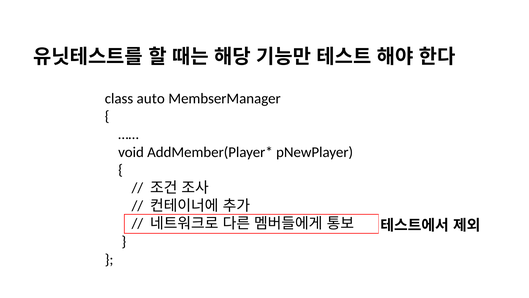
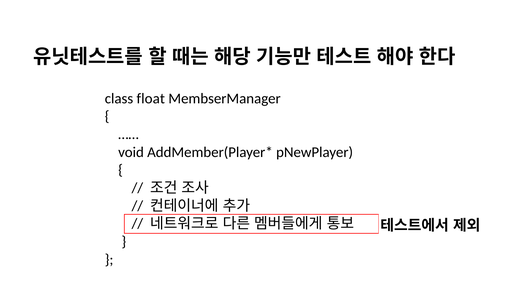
auto: auto -> float (151, 98)
